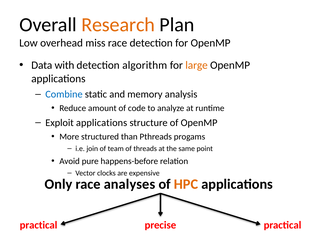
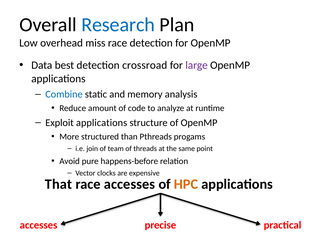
Research colour: orange -> blue (118, 25)
with: with -> best (64, 65)
algorithm: algorithm -> crossroad (145, 65)
large colour: orange -> purple (197, 65)
Only: Only -> That (58, 184)
race analyses: analyses -> accesses (130, 184)
practical: practical -> accesses (39, 225)
